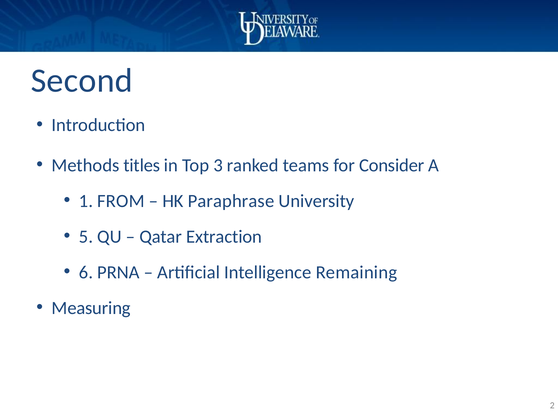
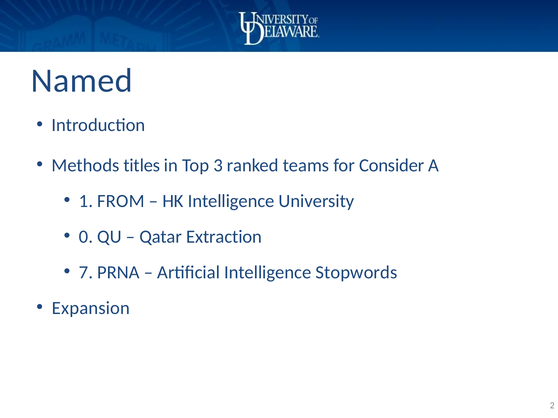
Second: Second -> Named (82, 81)
HK Paraphrase: Paraphrase -> Intelligence (231, 201)
5: 5 -> 0 (86, 237)
6: 6 -> 7 (86, 273)
Remaining: Remaining -> Stopwords (356, 273)
Measuring: Measuring -> Expansion (91, 308)
